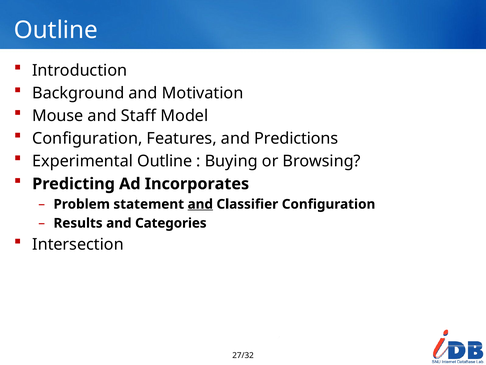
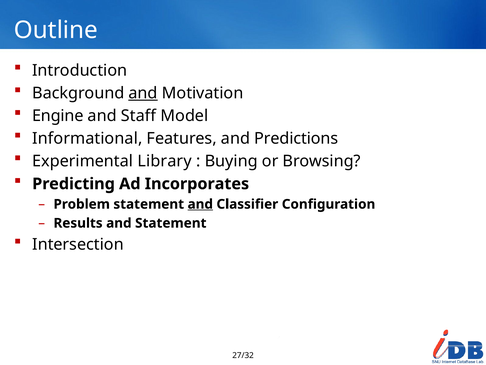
and underline: none -> present (143, 93)
Mouse: Mouse -> Engine (58, 116)
Configuration: Configuration -> Informational (87, 138)
Experimental Outline: Outline -> Library (165, 161)
and Categories: Categories -> Statement (171, 223)
